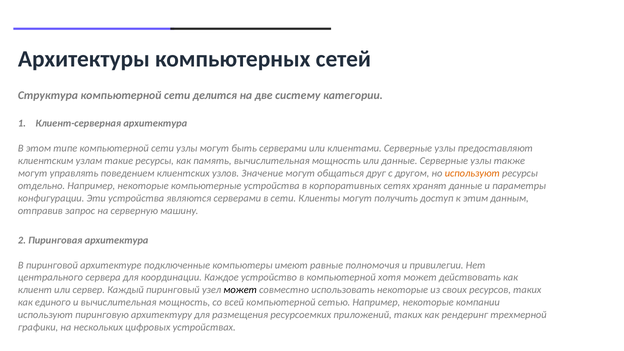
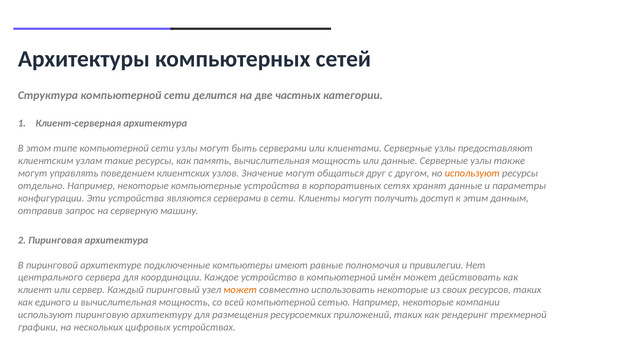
систему: систему -> частных (298, 96)
хотя: хотя -> имён (389, 278)
может colour: black -> orange (240, 290)
